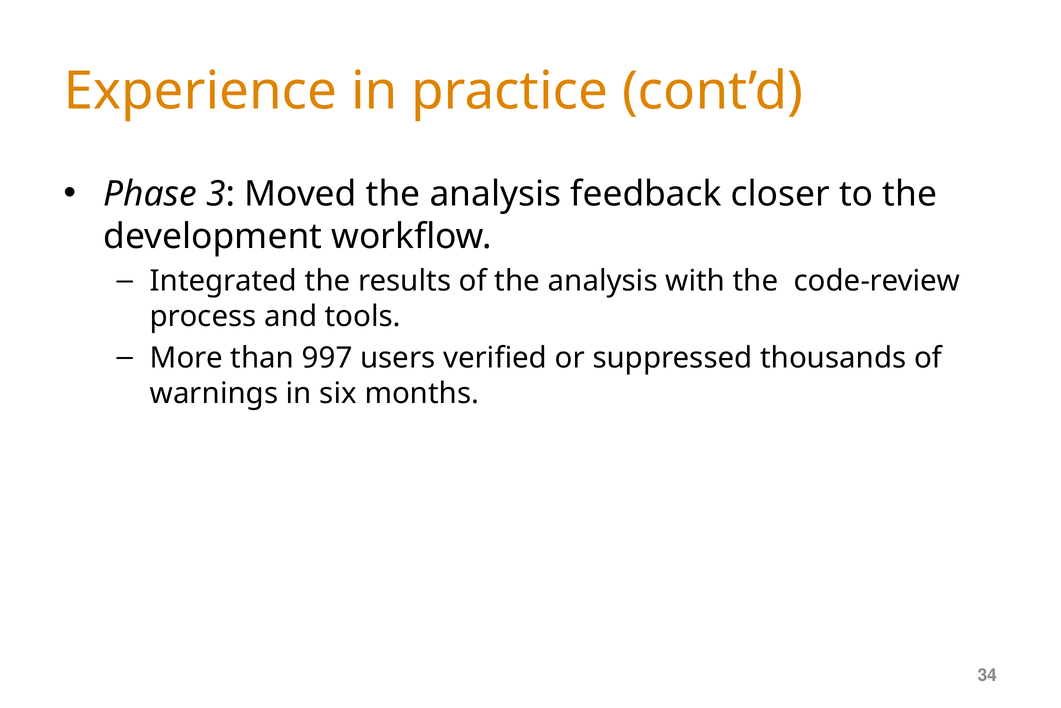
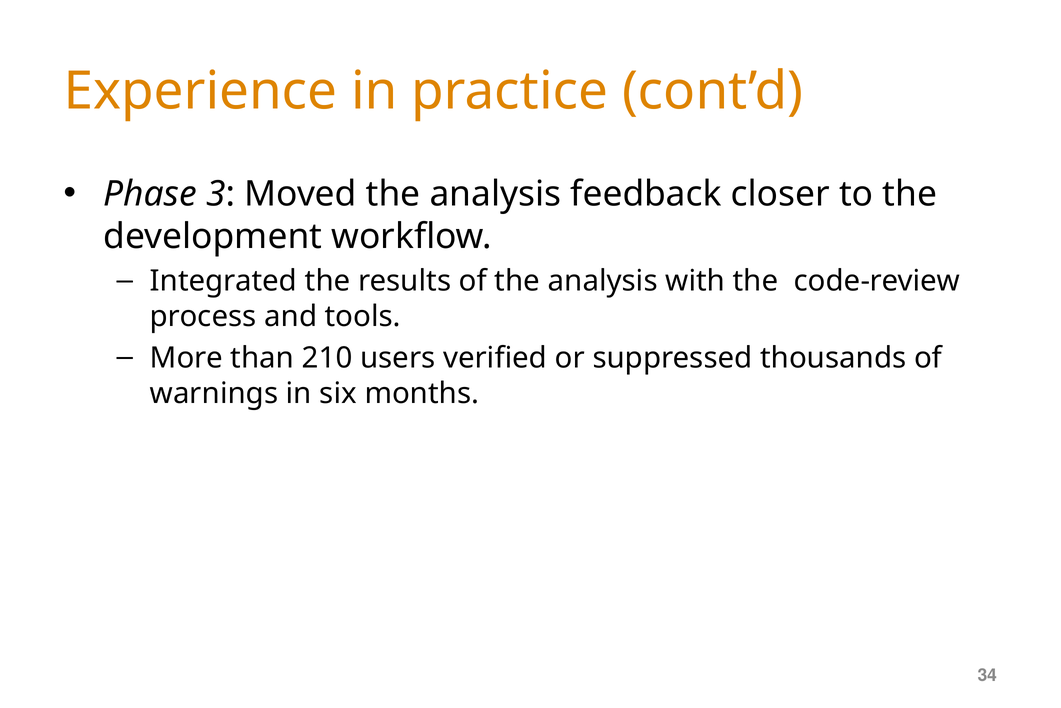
997: 997 -> 210 (327, 358)
